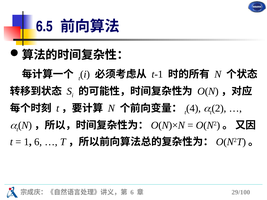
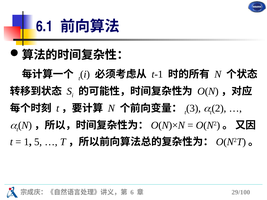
6.5: 6.5 -> 6.1 (44, 26)
4: 4 -> 3 (194, 108)
1 6: 6 -> 5 (38, 142)
